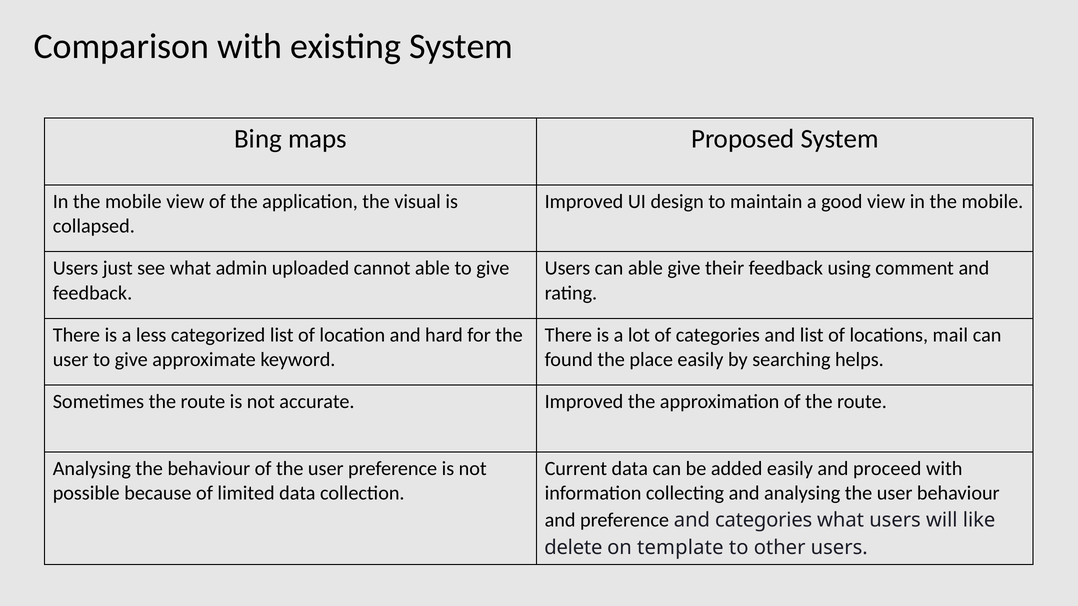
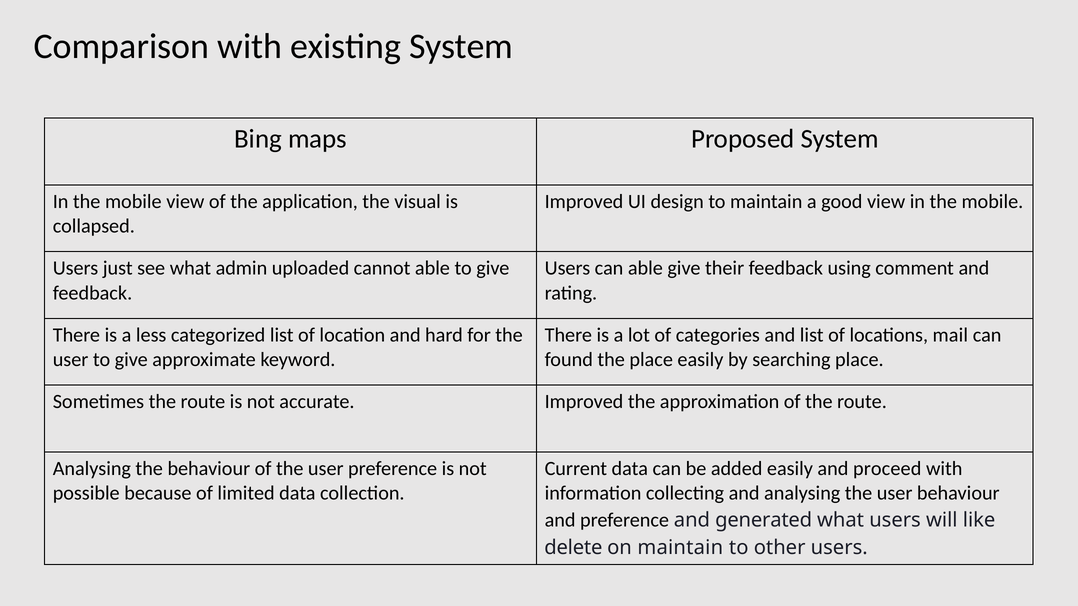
searching helps: helps -> place (859, 360)
and categories: categories -> generated (764, 520)
on template: template -> maintain (680, 548)
